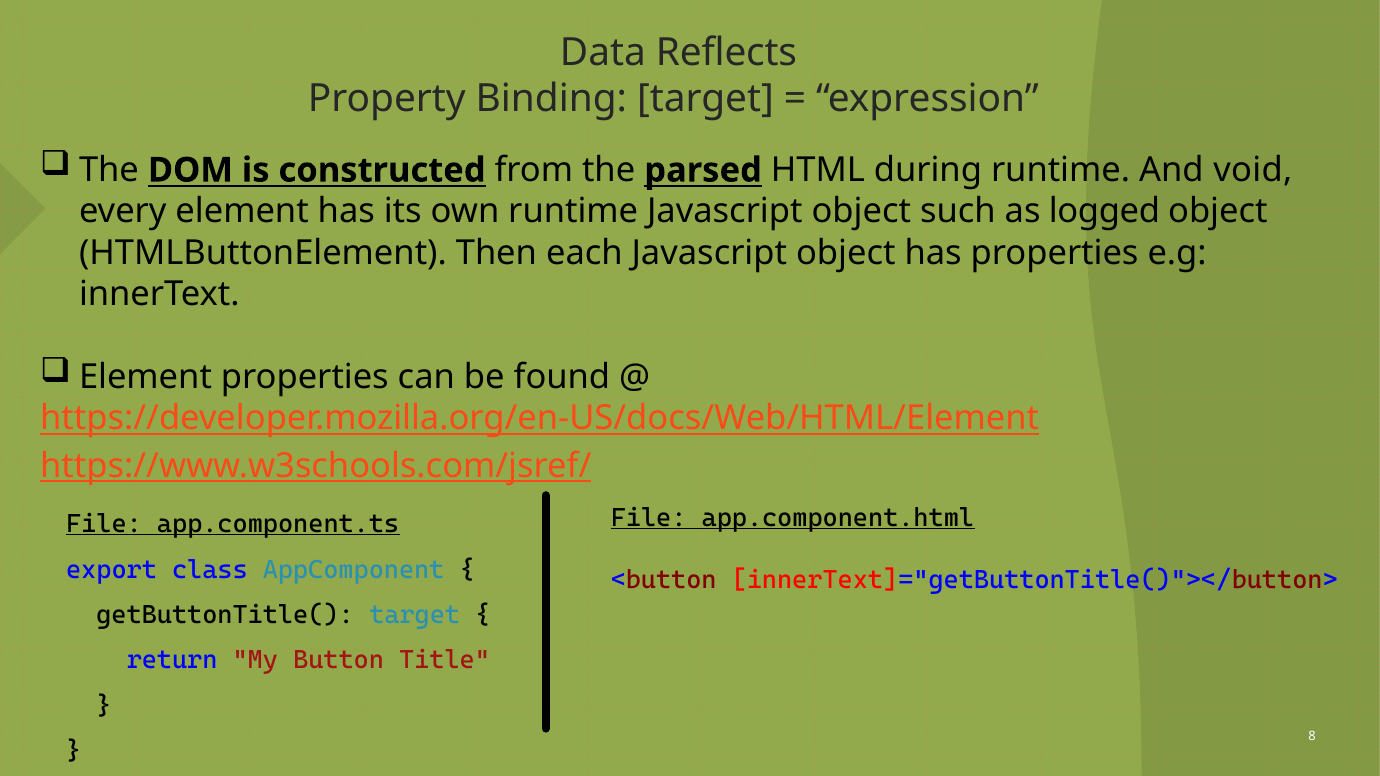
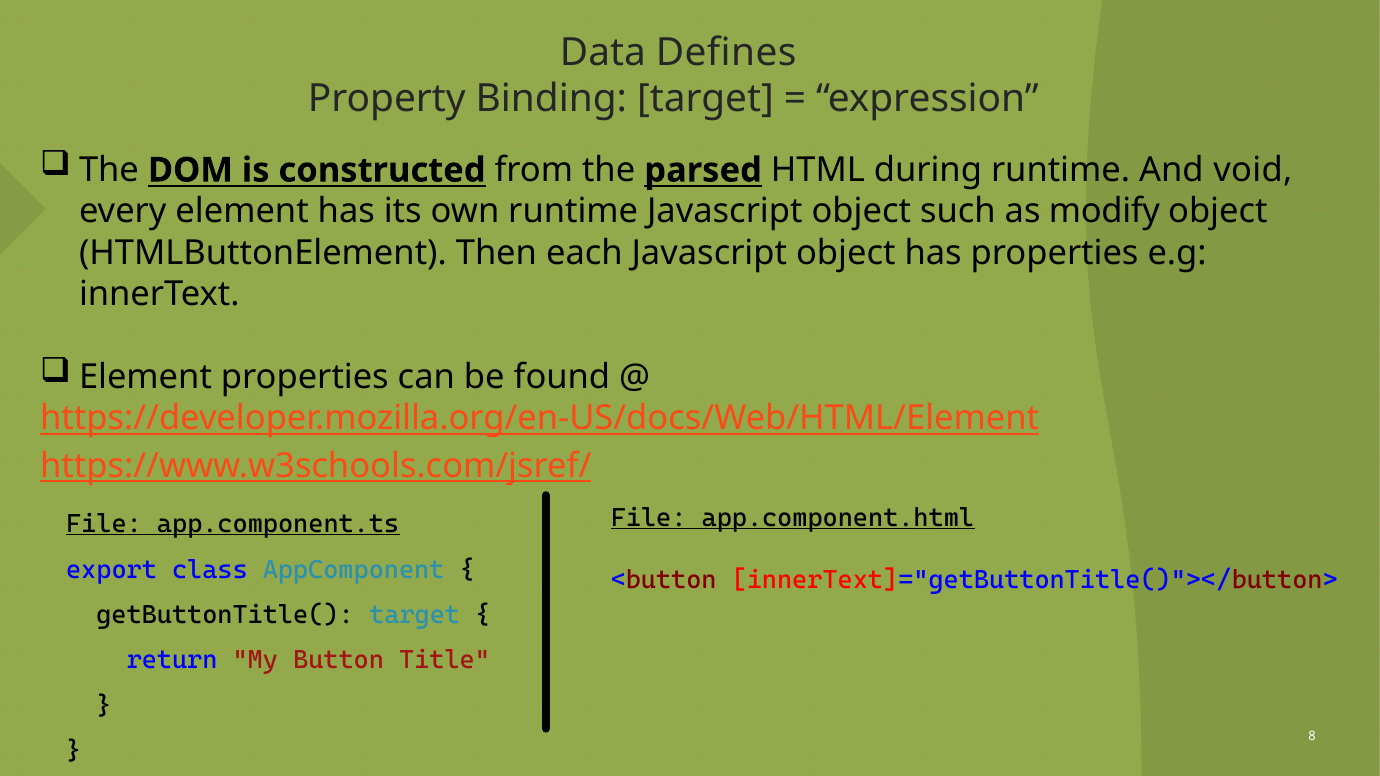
Reflects: Reflects -> Defines (726, 52)
logged: logged -> modify (1104, 212)
